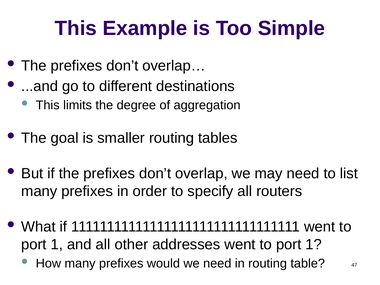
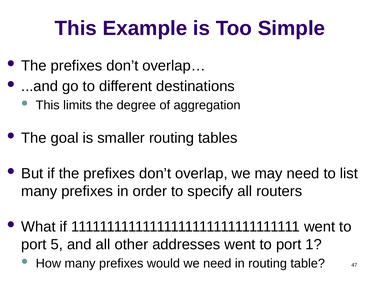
1: 1 -> 5 (57, 245)
